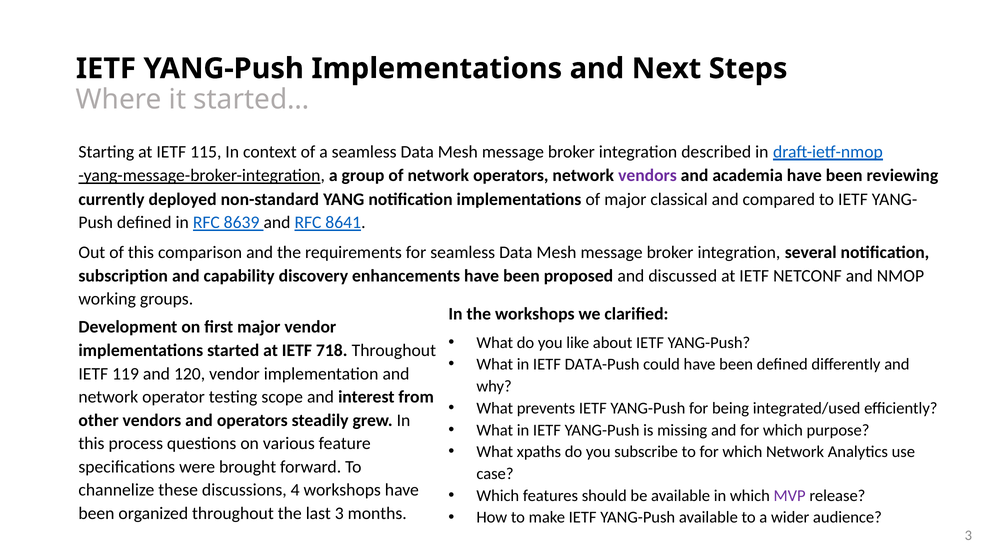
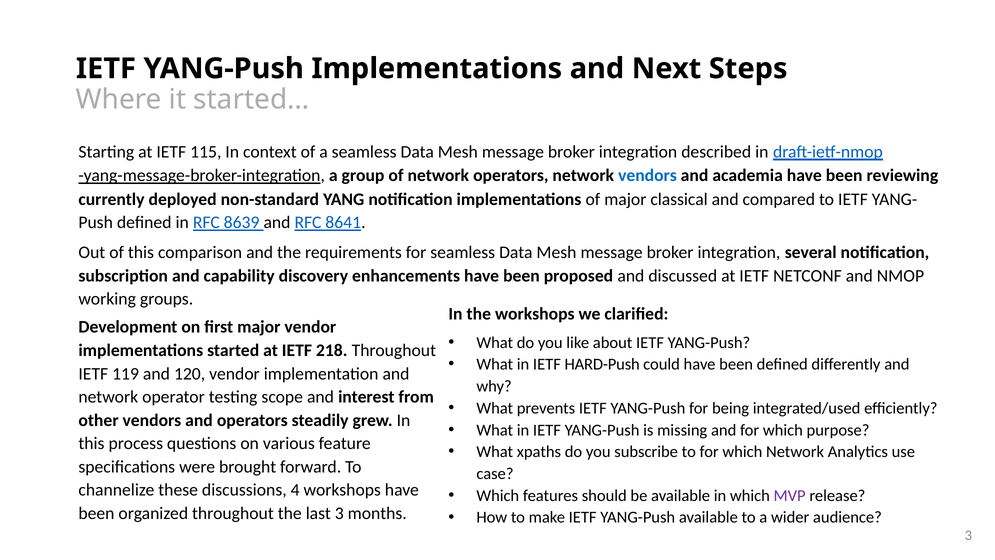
vendors colour: purple -> blue (647, 176)
718: 718 -> 218 (332, 350)
DATA-Push: DATA-Push -> HARD-Push (602, 364)
